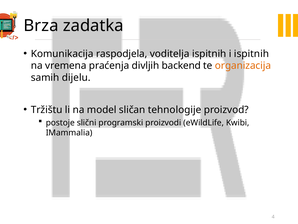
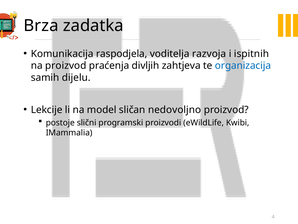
voditelja ispitnih: ispitnih -> razvoja (209, 54)
na vremena: vremena -> proizvod (66, 66)
backend: backend -> zahtjeva (181, 66)
organizacija colour: orange -> blue (243, 66)
Tržištu: Tržištu -> Lekcije (47, 110)
tehnologije: tehnologije -> nedovoljno (175, 110)
